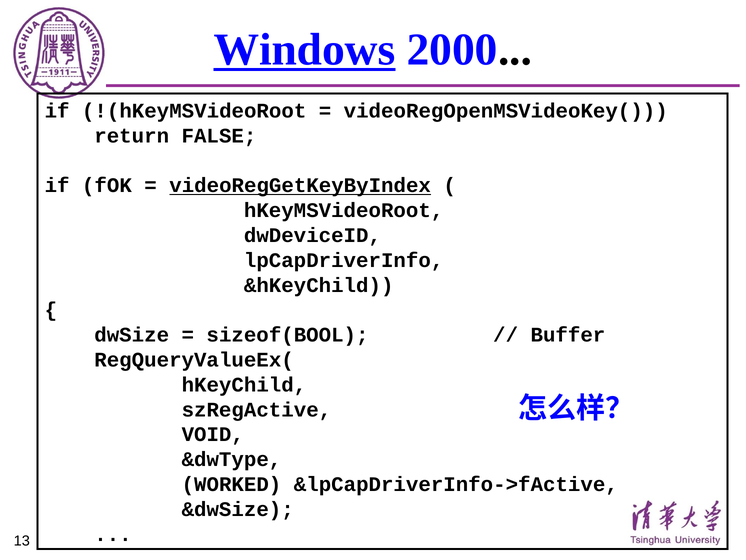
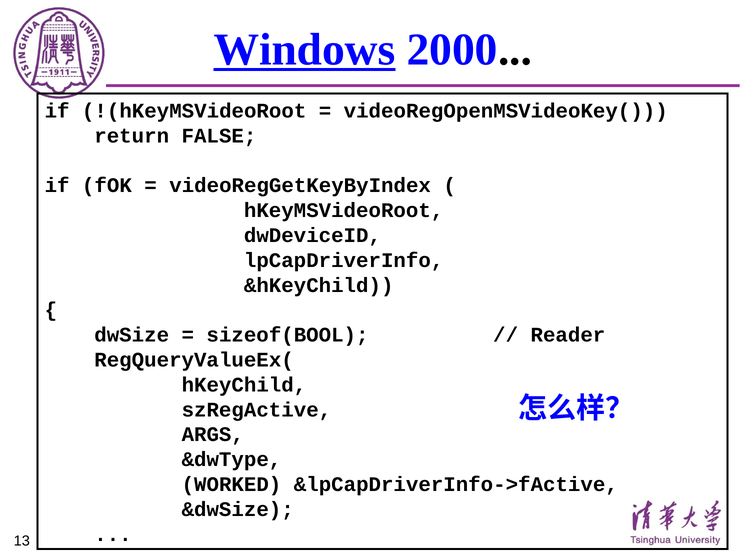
videoRegGetKeyByIndex underline: present -> none (300, 185)
Buffer: Buffer -> Reader (568, 335)
VOID: VOID -> ARGS (213, 434)
